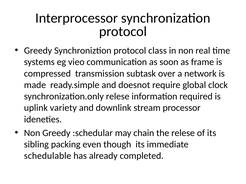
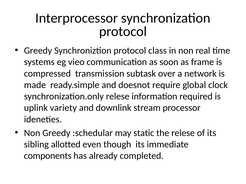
chain: chain -> static (144, 133)
packing: packing -> allotted (66, 145)
schedulable: schedulable -> components (48, 156)
